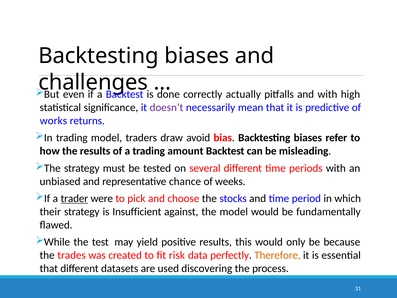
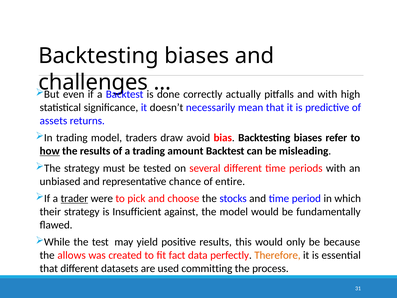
doesn’t colour: purple -> black (166, 107)
works: works -> assets (53, 121)
how underline: none -> present (50, 151)
weeks: weeks -> entire (230, 181)
trades: trades -> allows (72, 255)
risk: risk -> fact (177, 255)
discovering: discovering -> committing (207, 268)
